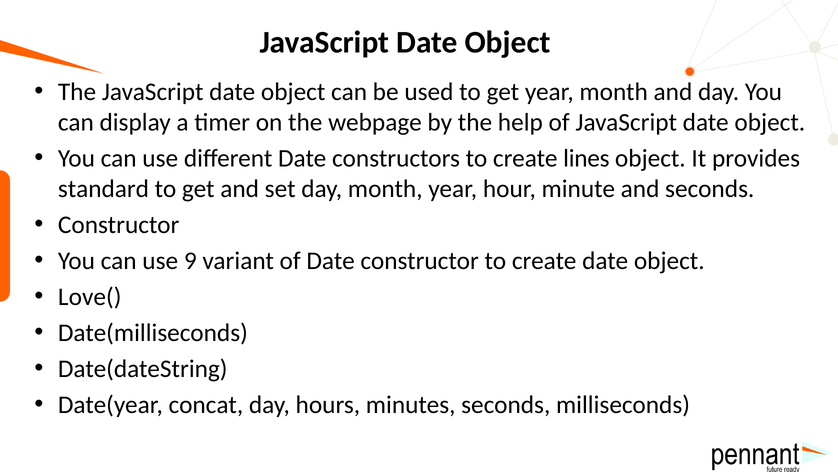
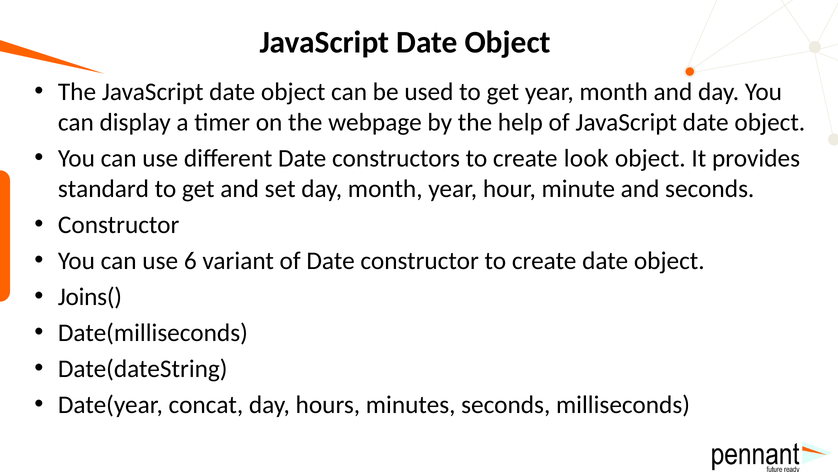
lines: lines -> look (586, 158)
9: 9 -> 6 (190, 260)
Love(: Love( -> Joins( (90, 296)
